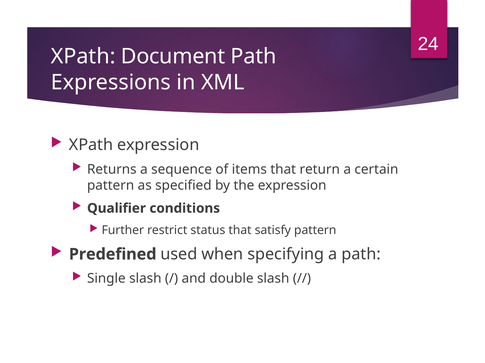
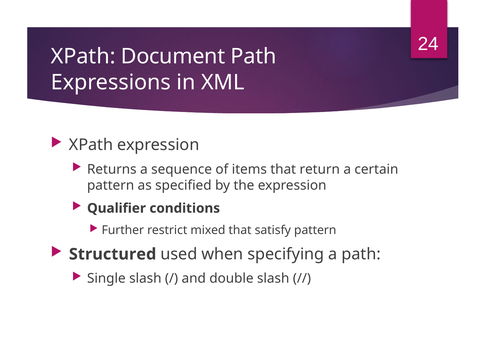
status: status -> mixed (208, 231)
Predefined: Predefined -> Structured (113, 255)
